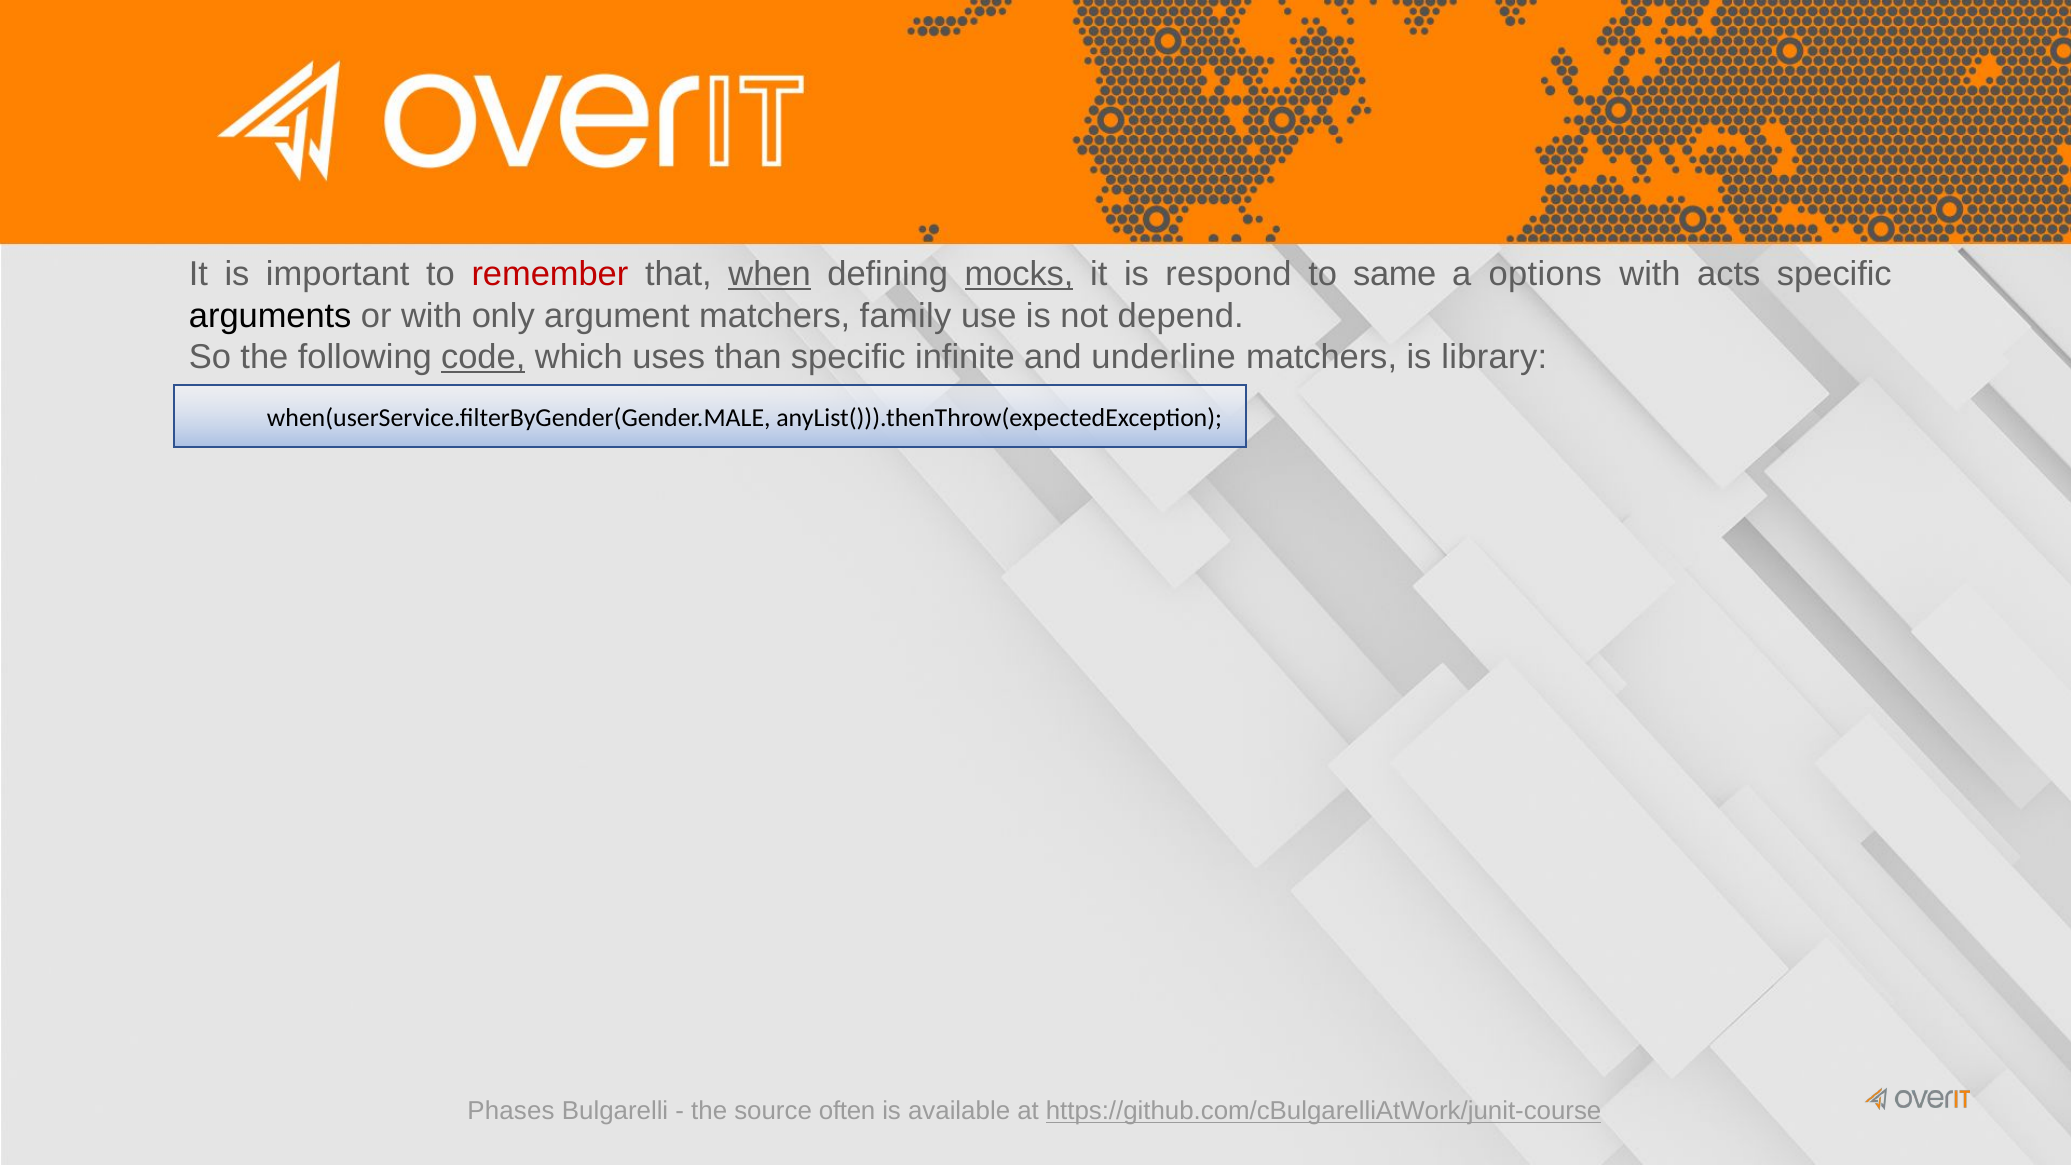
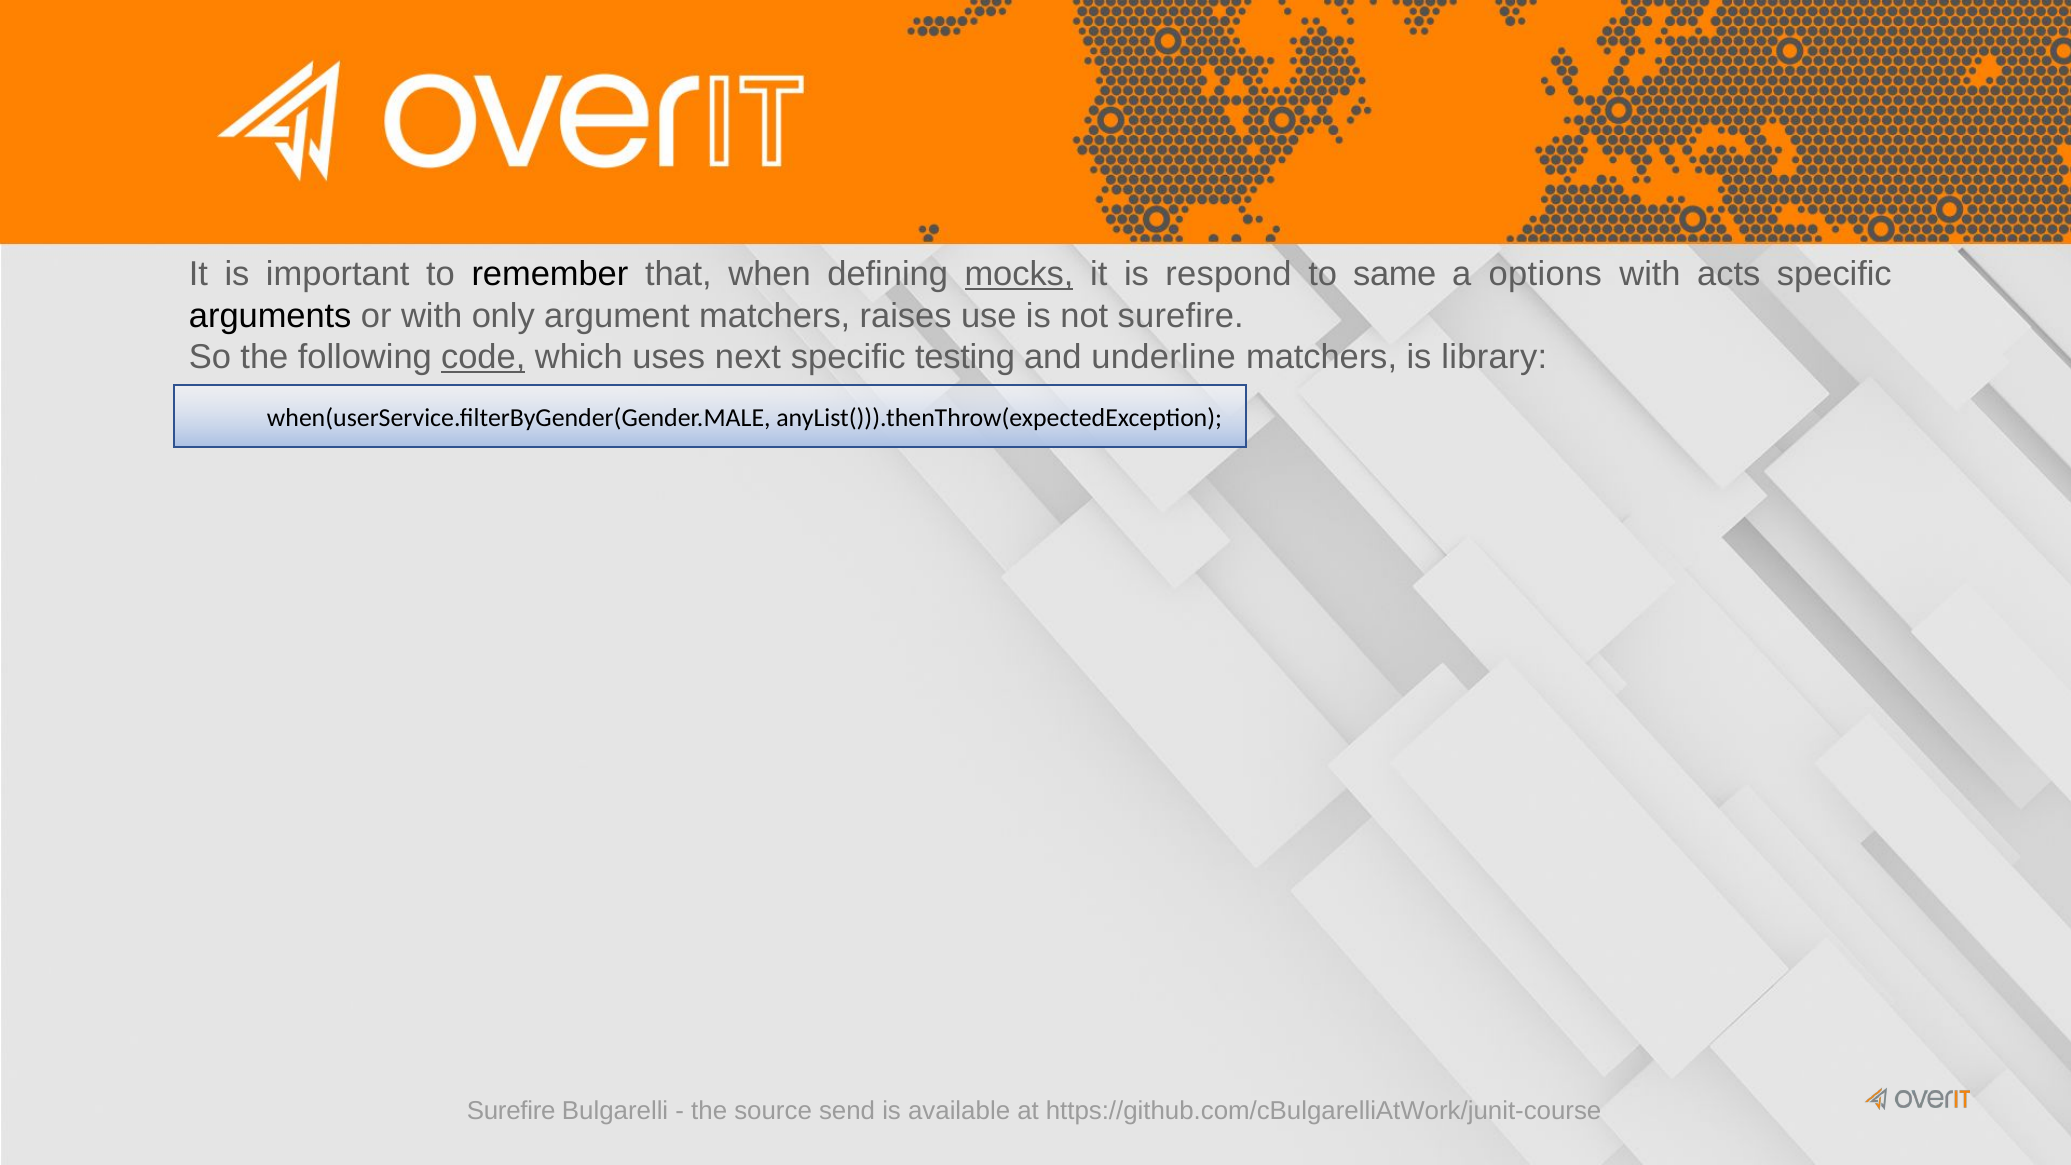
remember colour: red -> black (550, 274)
when underline: present -> none (770, 274)
family: family -> raises (906, 316)
not depend: depend -> surefire (1181, 316)
than: than -> next (748, 357)
infinite: infinite -> testing (965, 357)
Phases: Phases -> Surefire (511, 1111)
often: often -> send (847, 1111)
https://github.com/cBulgarelliAtWork/junit-course underline: present -> none (1324, 1111)
